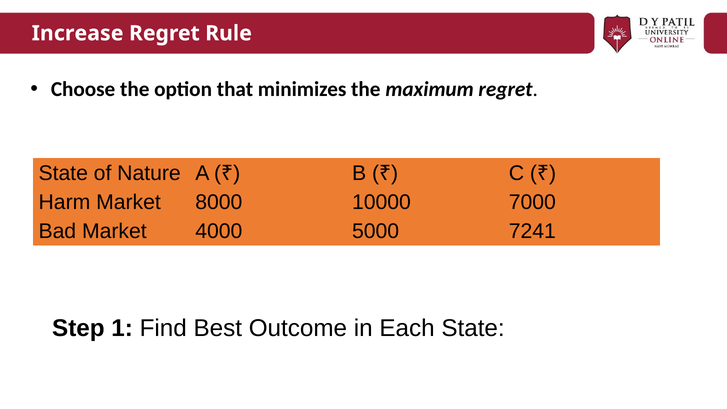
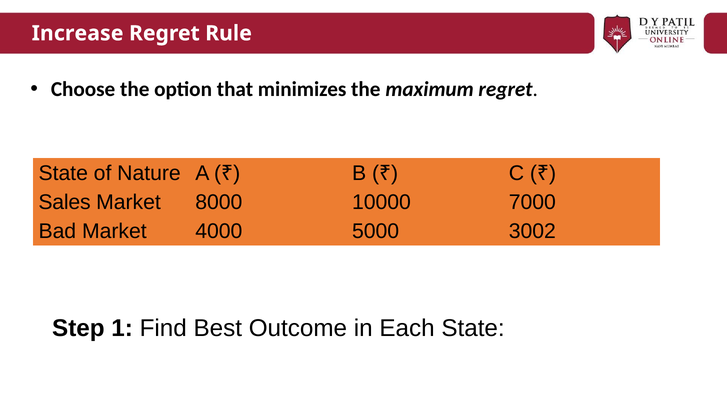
Harm: Harm -> Sales (65, 202)
7241: 7241 -> 3002 (532, 231)
